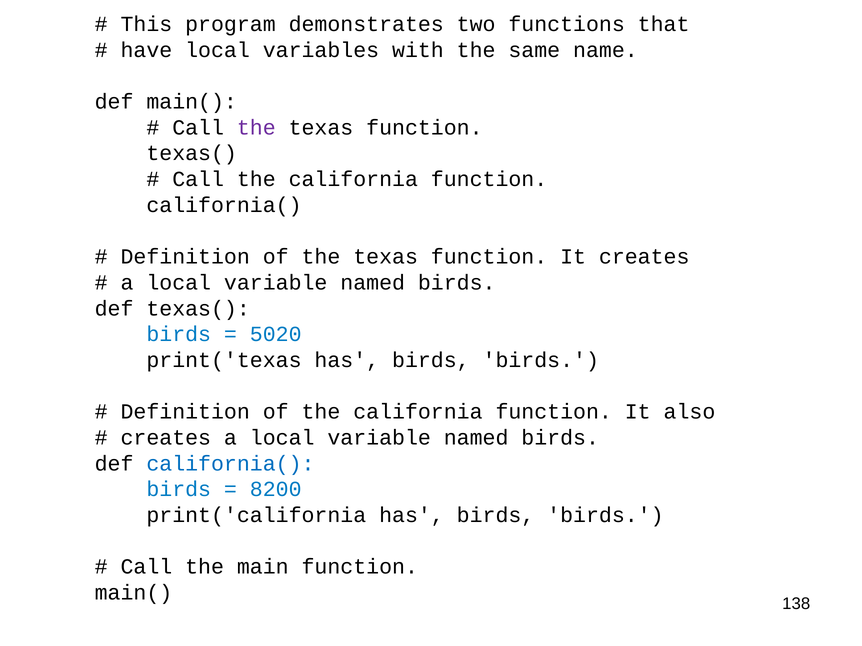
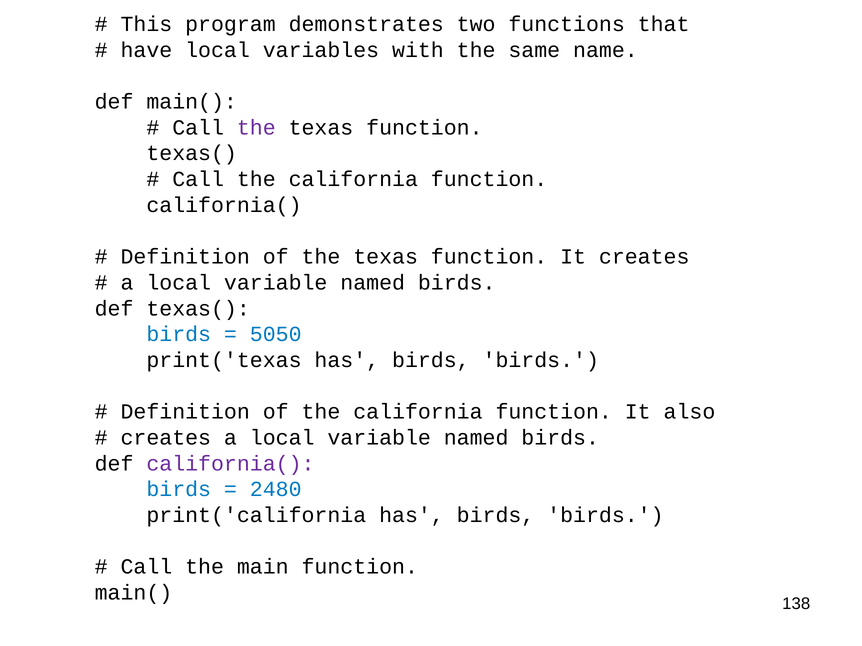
5020: 5020 -> 5050 (276, 334)
california( colour: blue -> purple (230, 464)
8200: 8200 -> 2480 (276, 490)
